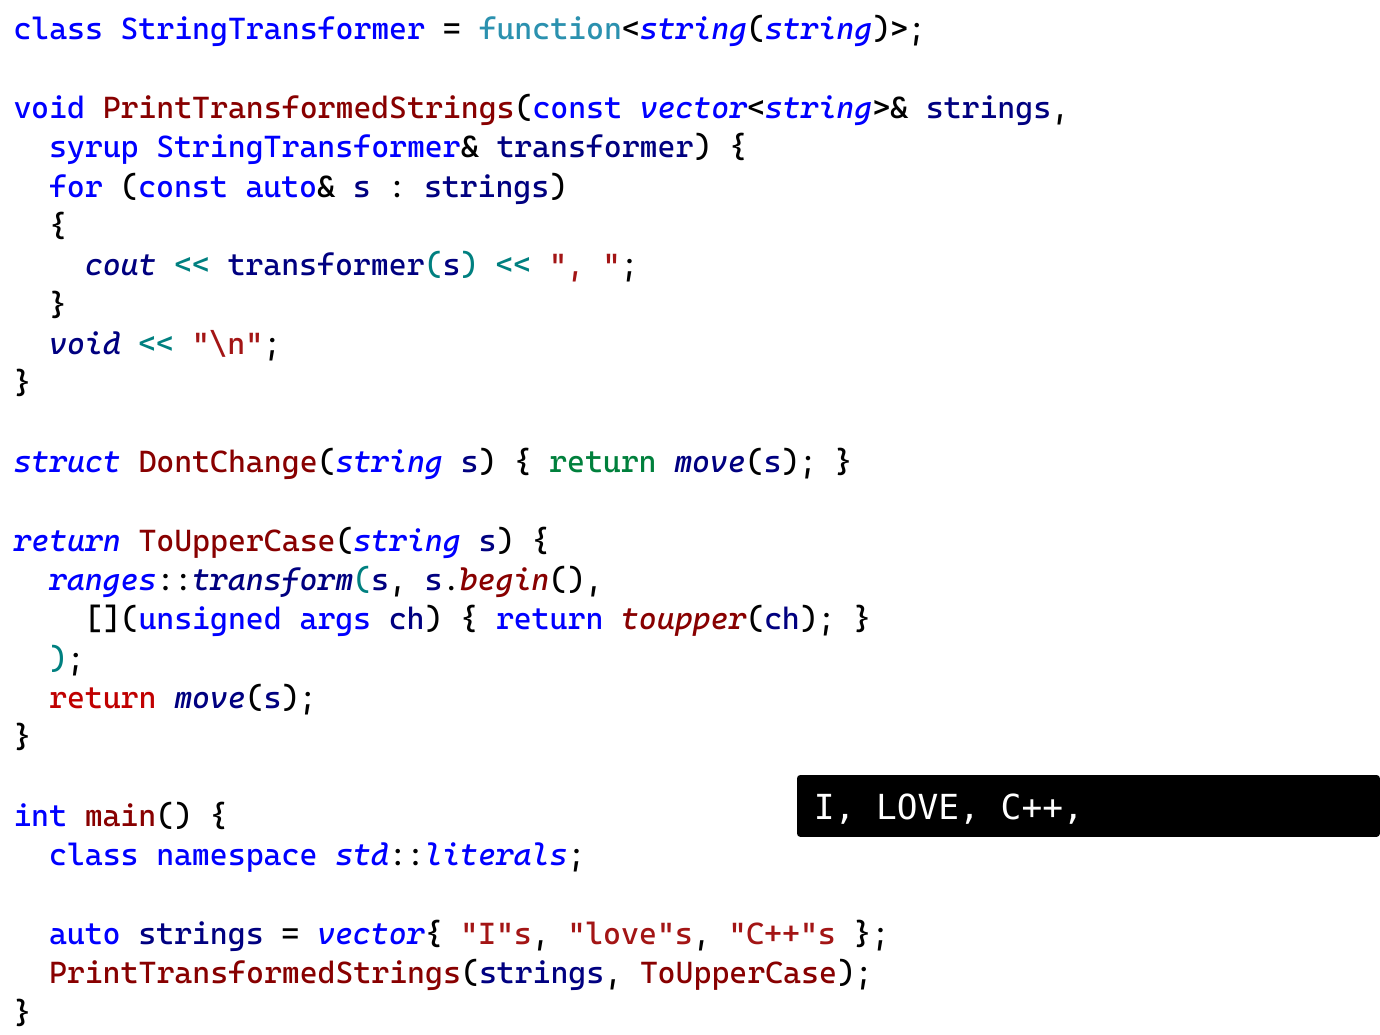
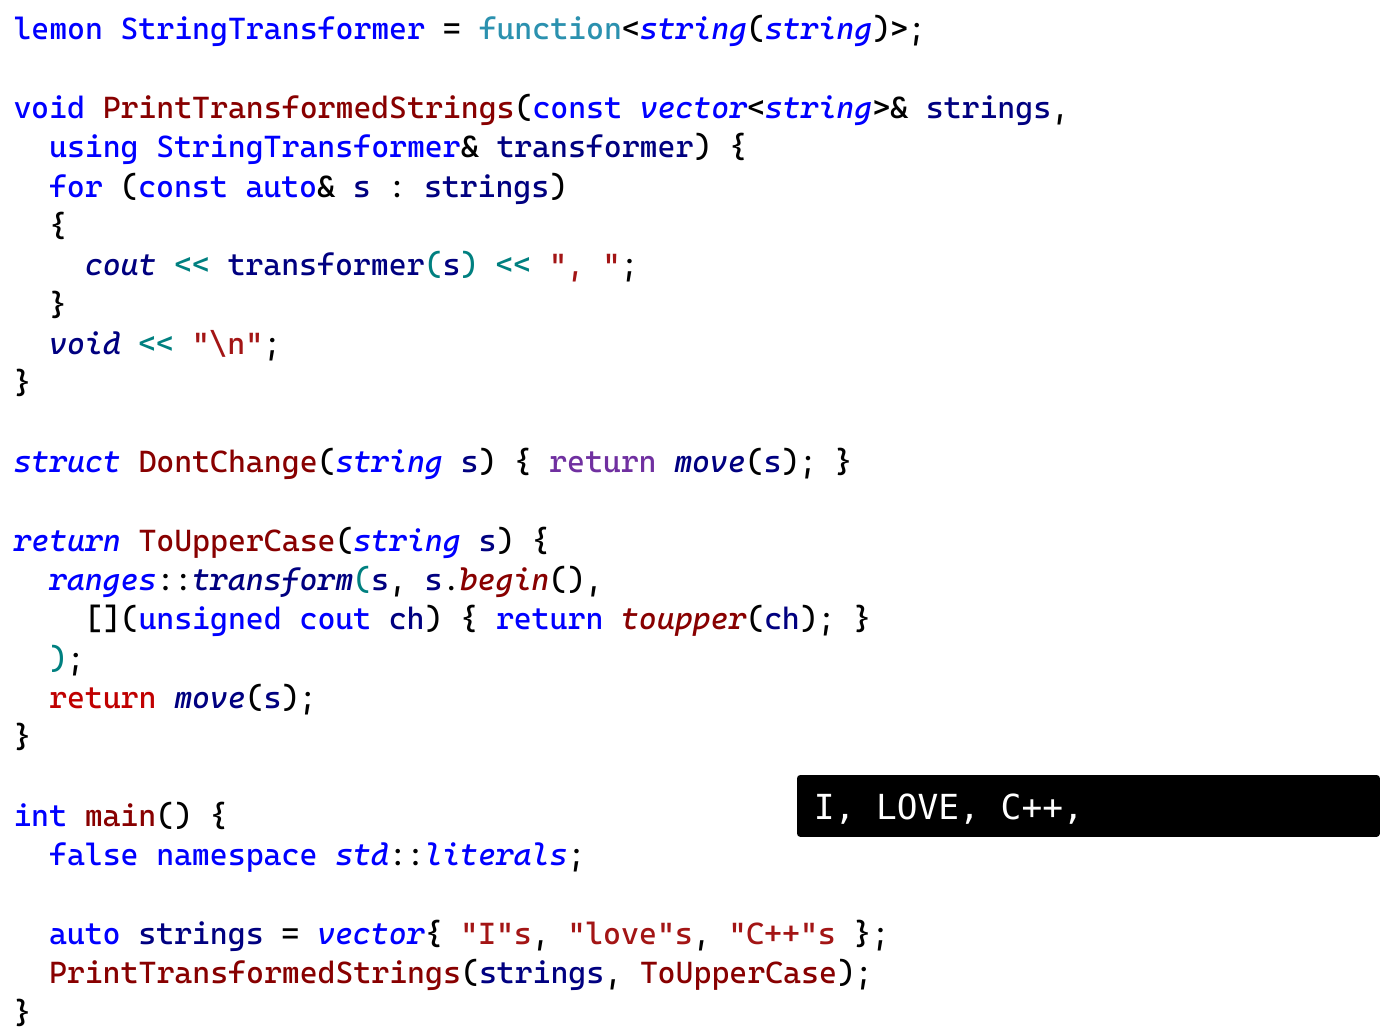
class: class -> lemon (58, 30)
syrup: syrup -> using (94, 148)
return colour: green -> purple (603, 463)
](unsigned args: args -> cout (335, 620)
class: class -> false (94, 856)
